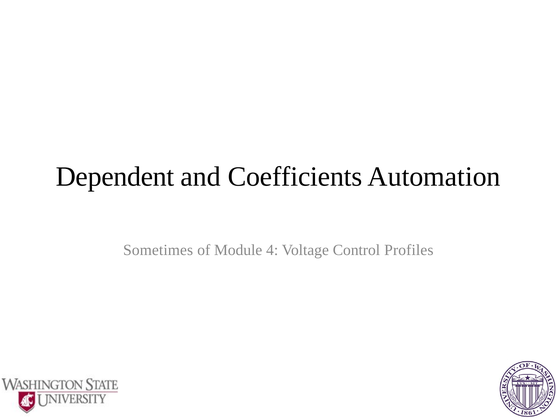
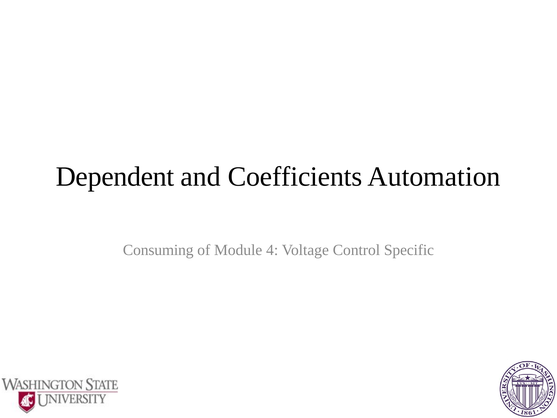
Sometimes: Sometimes -> Consuming (158, 250)
Profiles: Profiles -> Specific (409, 250)
